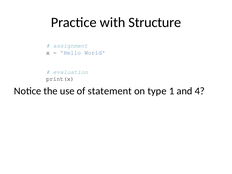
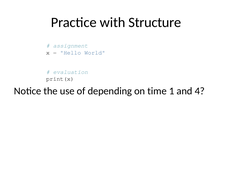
statement: statement -> depending (110, 91)
type: type -> time (157, 91)
